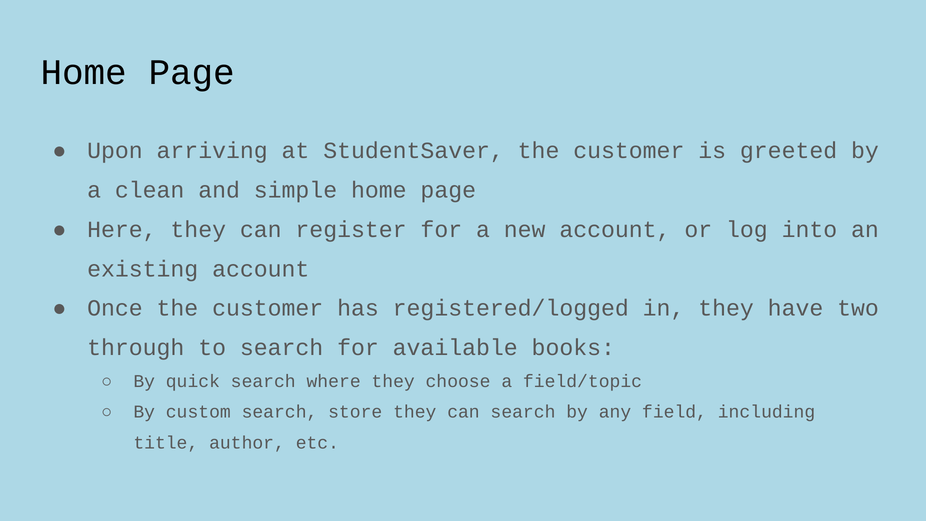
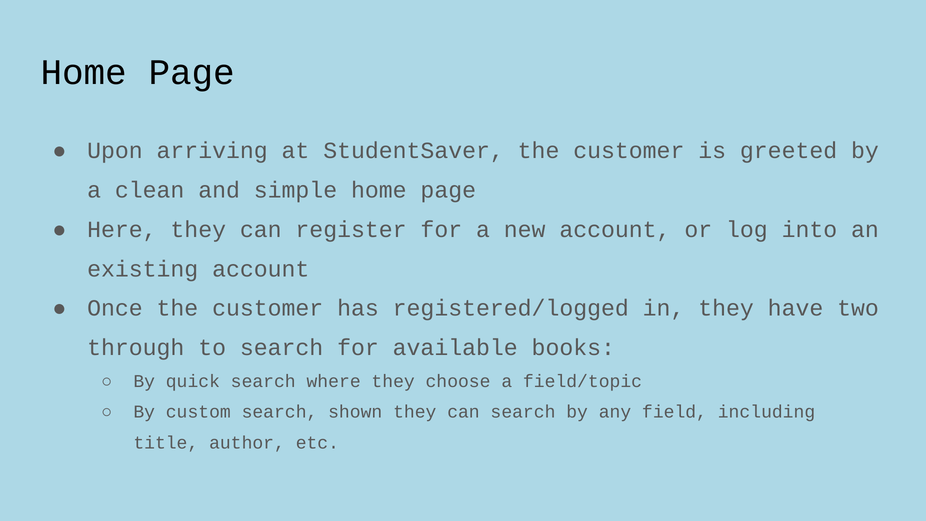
store: store -> shown (355, 412)
